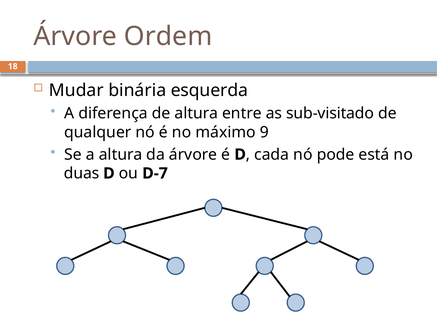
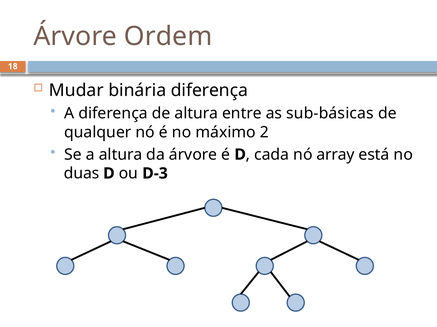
binária esquerda: esquerda -> diferença (209, 90)
sub-visitado: sub-visitado -> sub-básicas (330, 114)
9: 9 -> 2 (264, 133)
pode: pode -> array (336, 155)
D-7: D-7 -> D-3 (155, 174)
